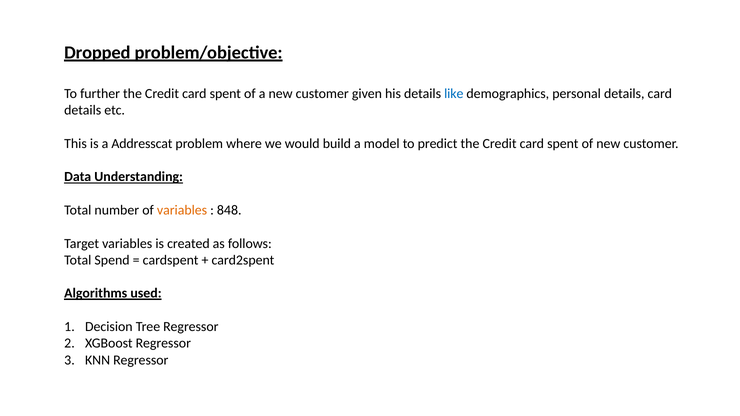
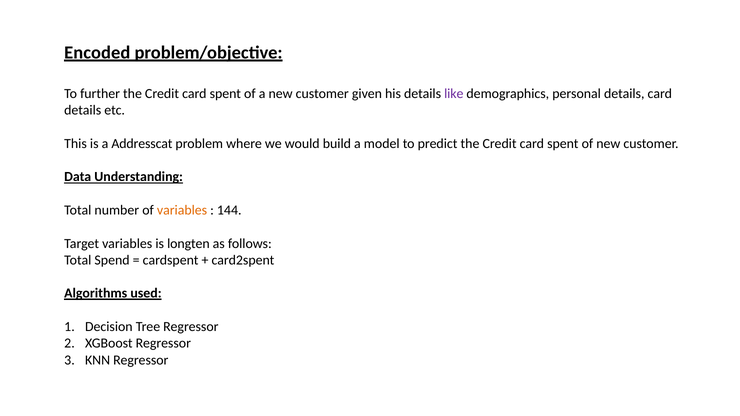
Dropped: Dropped -> Encoded (97, 52)
like colour: blue -> purple (454, 94)
848: 848 -> 144 (229, 210)
created: created -> longten (188, 244)
